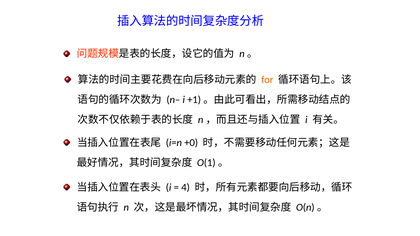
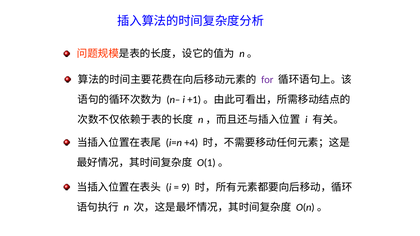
for colour: orange -> purple (267, 80)
+0: +0 -> +4 (191, 143)
4: 4 -> 9 (186, 188)
